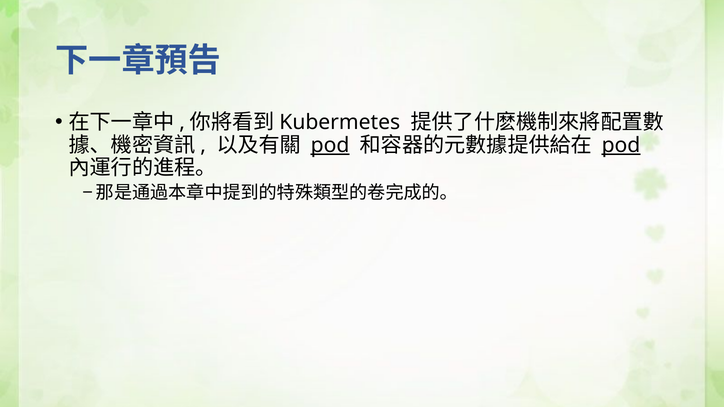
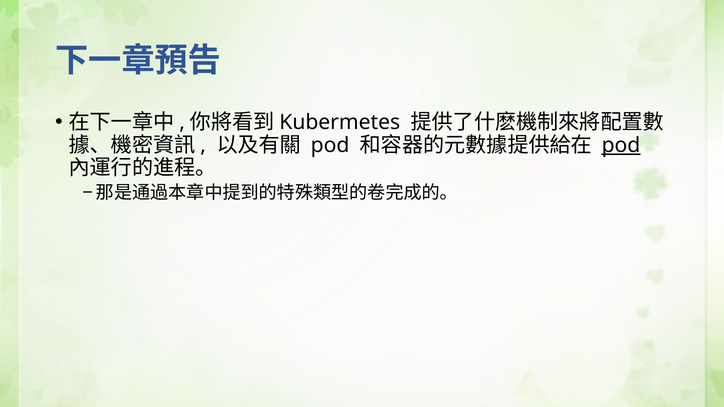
pod underline: present -> none (330, 145)
